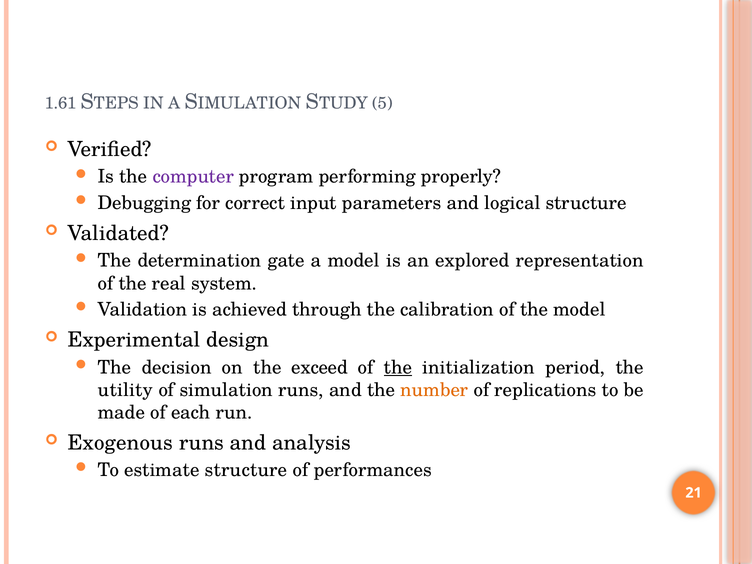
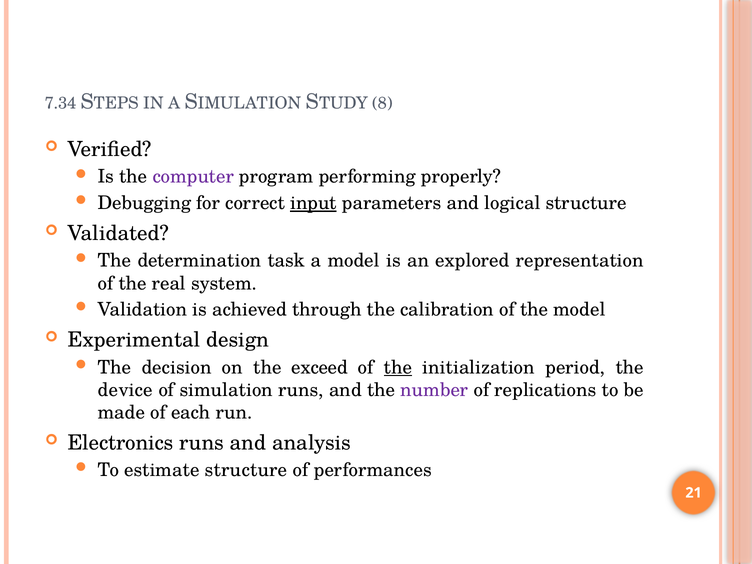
1.61: 1.61 -> 7.34 (61, 103)
5: 5 -> 8 (383, 103)
input underline: none -> present (314, 203)
gate: gate -> task (286, 261)
utility: utility -> device (125, 390)
number colour: orange -> purple (434, 390)
Exogenous: Exogenous -> Electronics (121, 443)
